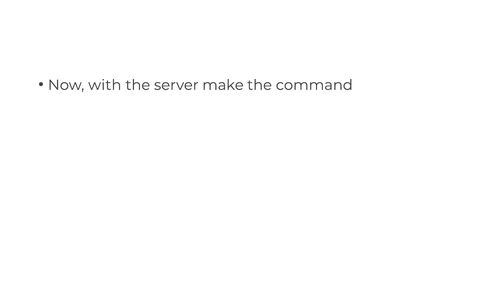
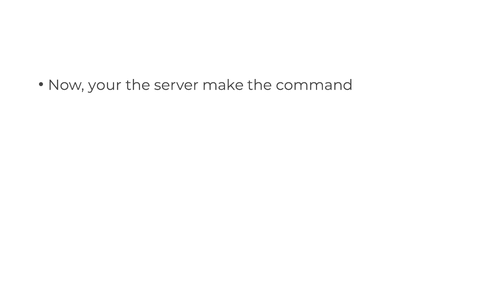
with: with -> your (105, 85)
